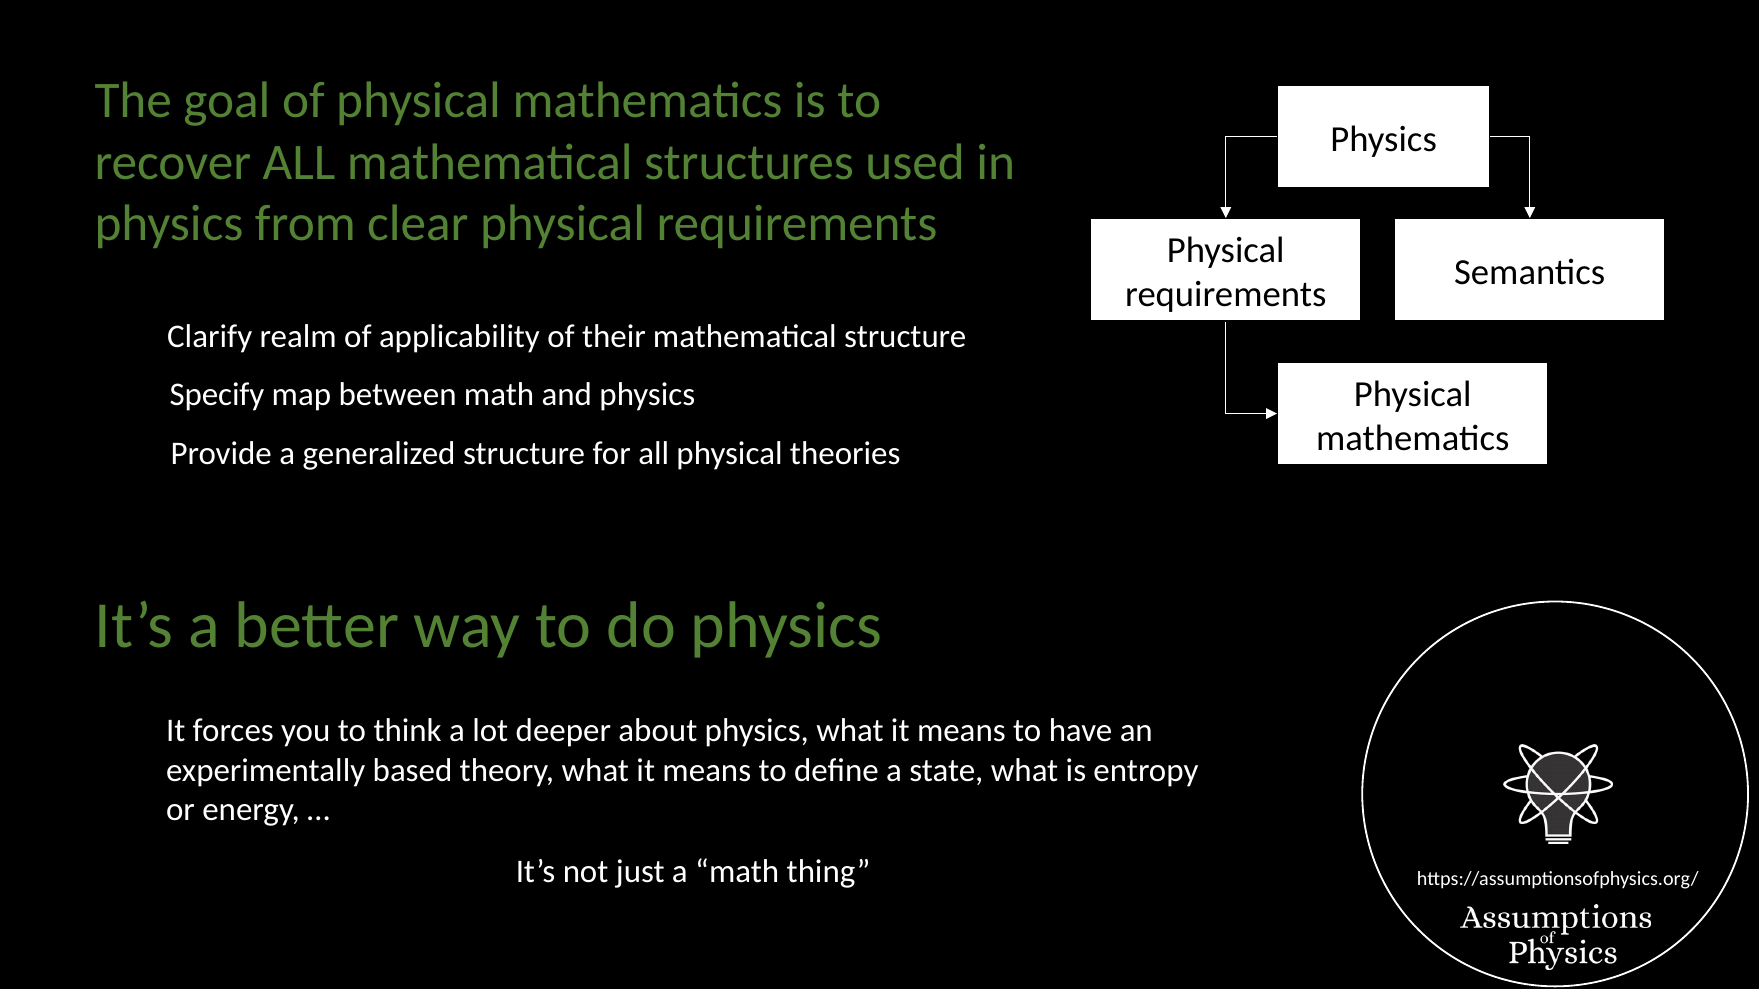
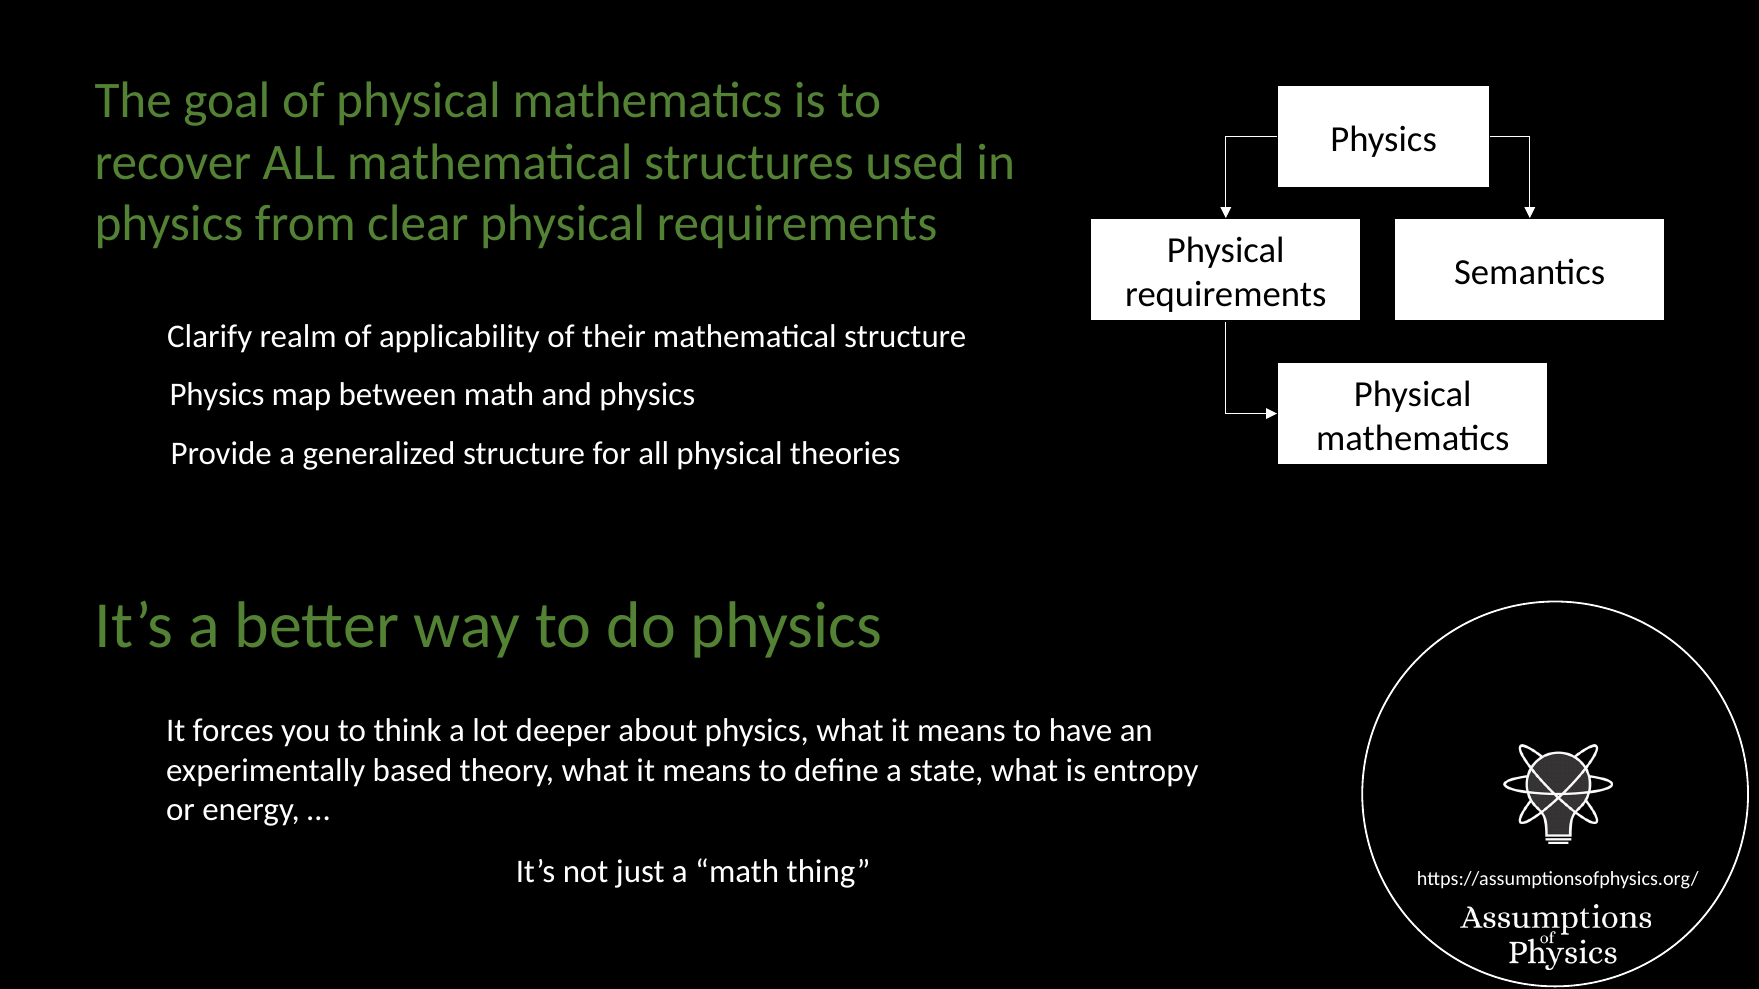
Specify: Specify -> Physics (217, 395)
